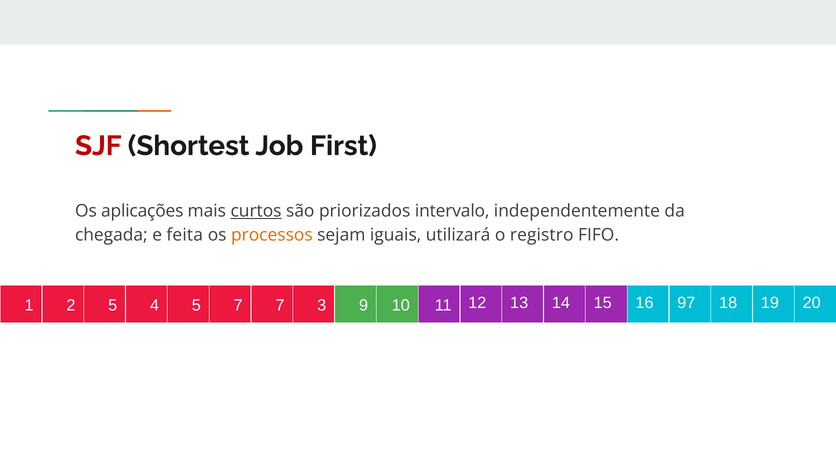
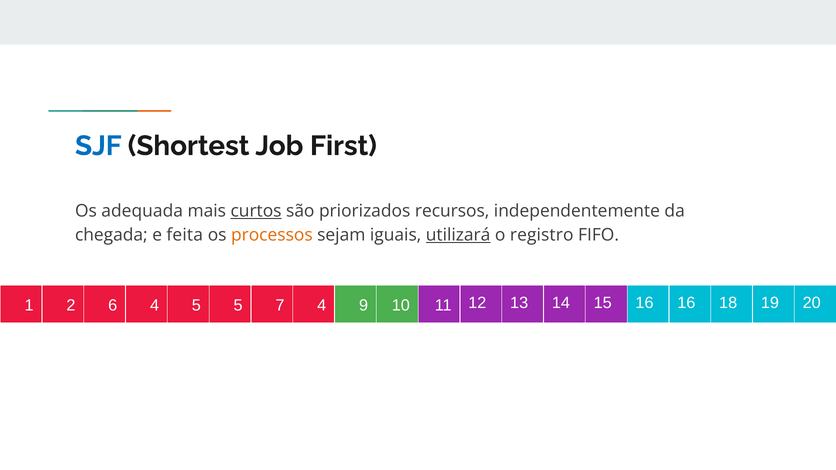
SJF colour: red -> blue (98, 146)
aplicações: aplicações -> adequada (142, 211)
intervalo: intervalo -> recursos (452, 211)
utilizará underline: none -> present (458, 235)
2 5: 5 -> 6 (113, 306)
5 7: 7 -> 5 (238, 306)
7 3: 3 -> 4 (322, 306)
16 97: 97 -> 16 (686, 303)
